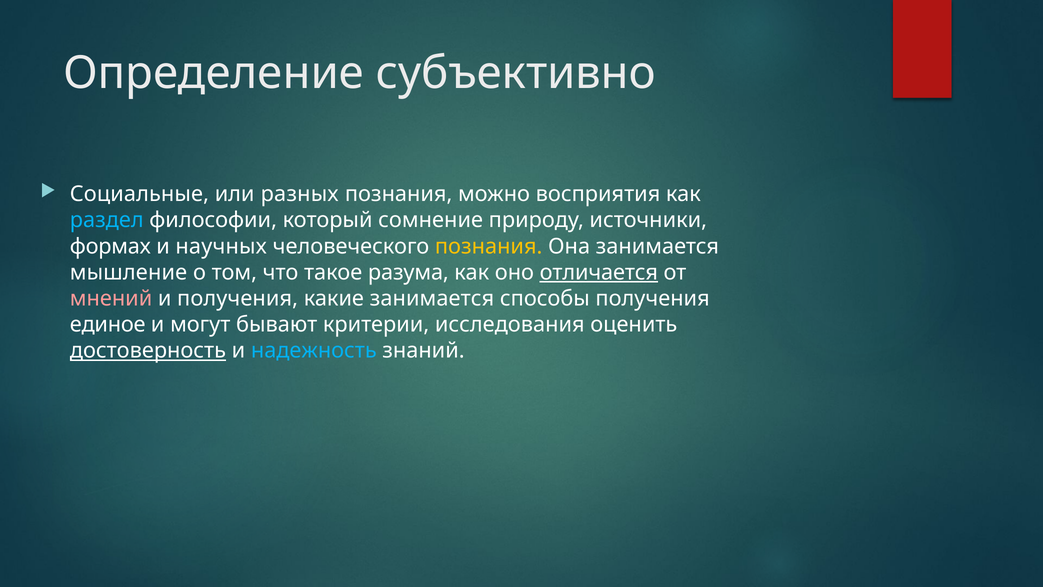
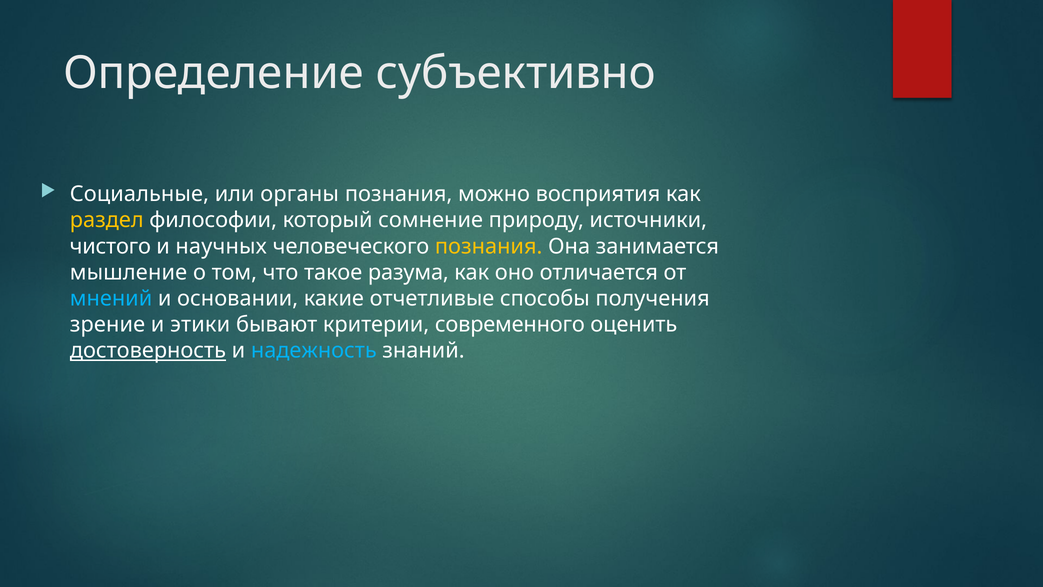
разных: разных -> органы (300, 194)
раздел colour: light blue -> yellow (107, 220)
формах: формах -> чистого (110, 246)
отличается underline: present -> none (599, 272)
мнений colour: pink -> light blue (111, 298)
и получения: получения -> основании (238, 298)
какие занимается: занимается -> отчетливые (432, 298)
единое: единое -> зрение (107, 325)
могут: могут -> этики (200, 325)
исследования: исследования -> современного (510, 325)
